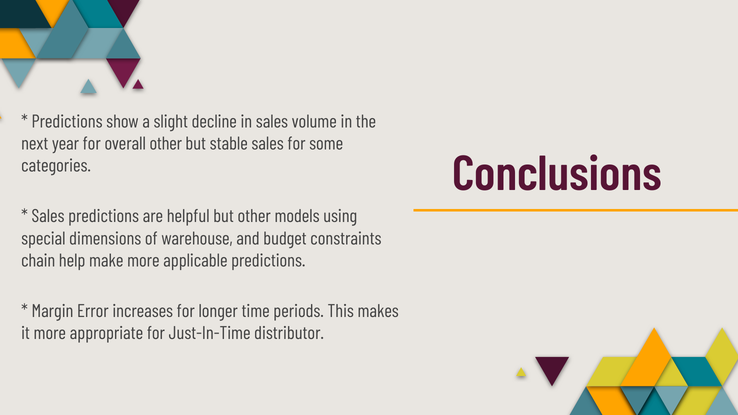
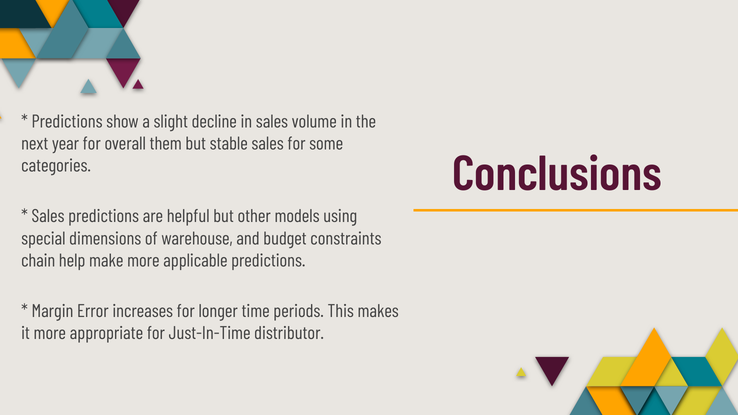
overall other: other -> them (166, 144)
